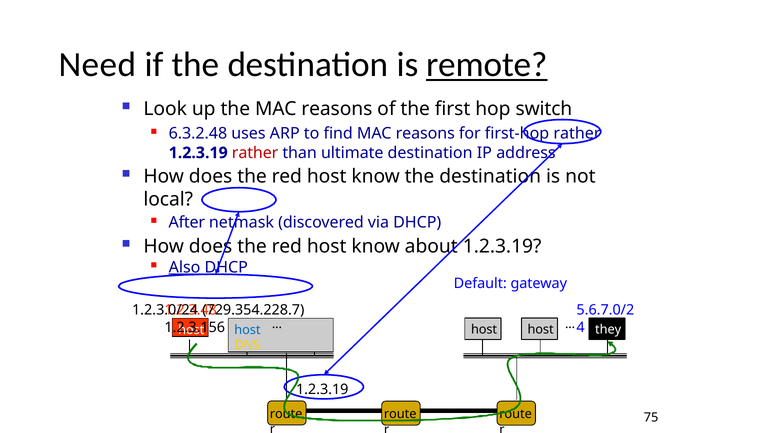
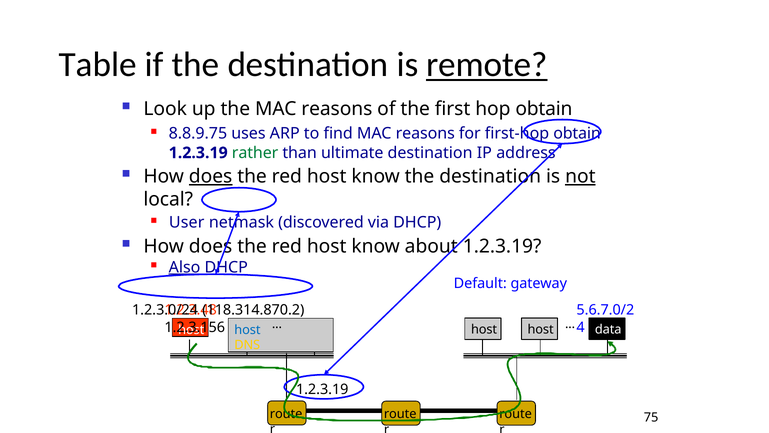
Need: Need -> Table (98, 65)
hop switch: switch -> obtain (544, 109)
6.3.2.48: 6.3.2.48 -> 8.8.9.75 (198, 133)
first-hop rather: rather -> obtain (577, 133)
rather colour: red -> green (255, 153)
does underline: none -> present (211, 176)
not underline: none -> present (580, 176)
After: After -> User (187, 222)
729.354.228.7: 729.354.228.7 -> 118.314.870.2 (253, 310)
they: they -> data (608, 329)
